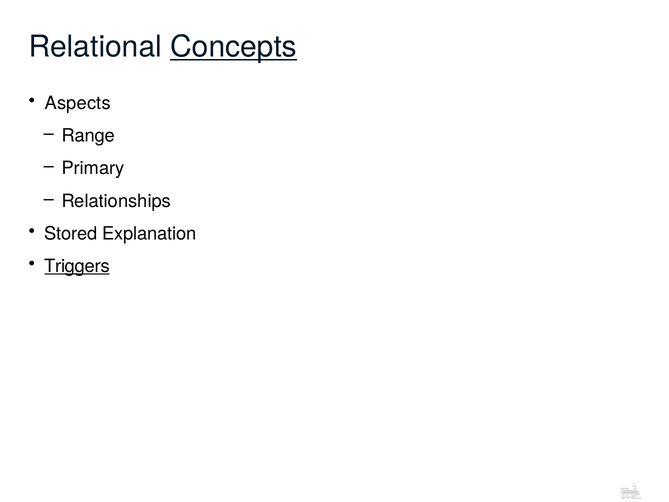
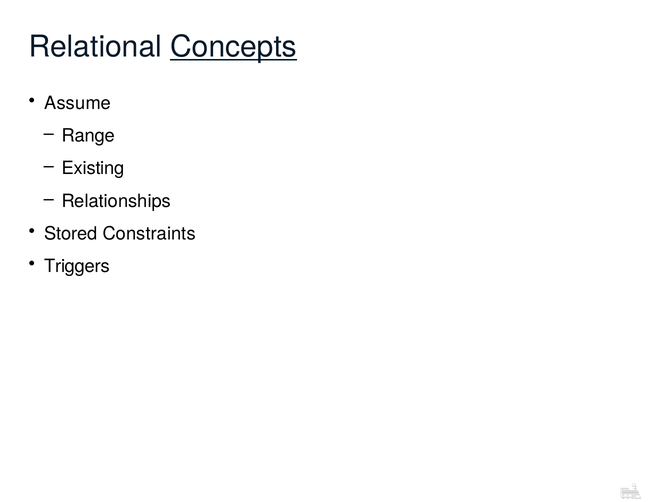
Aspects: Aspects -> Assume (78, 103)
Primary: Primary -> Existing (93, 168)
Explanation: Explanation -> Constraints (149, 233)
Triggers underline: present -> none (77, 266)
